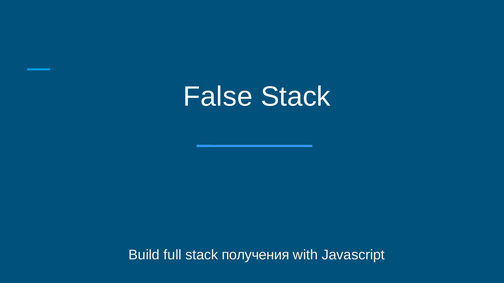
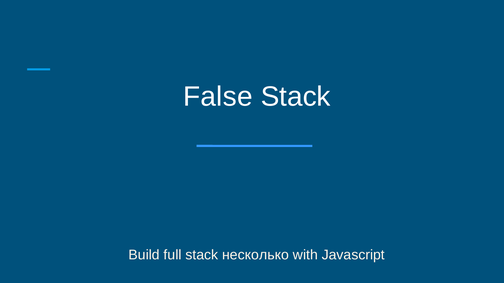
получения: получения -> несколько (255, 255)
